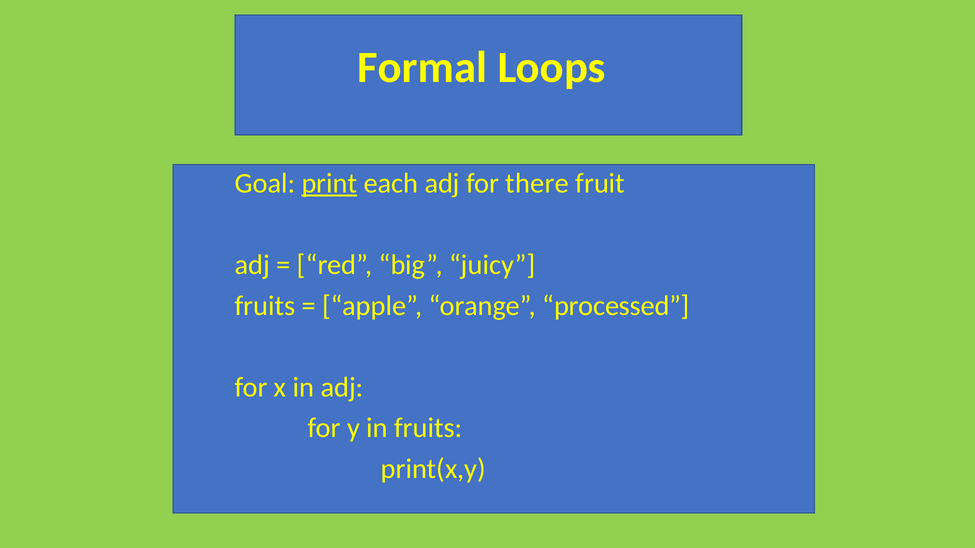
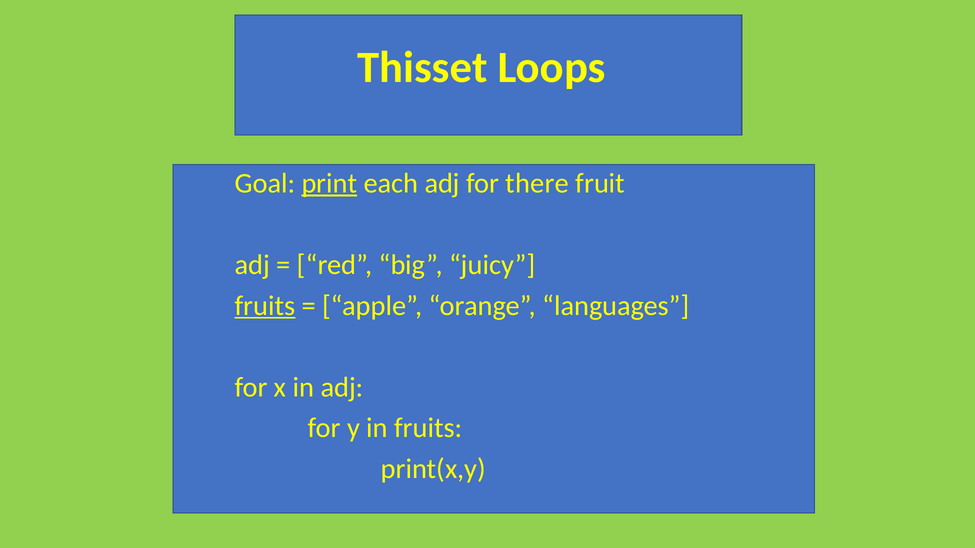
Formal: Formal -> Thisset (422, 68)
fruits underline: none -> present (265, 306)
processed: processed -> languages (616, 306)
